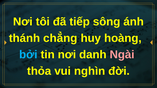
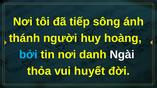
chẳng: chẳng -> người (60, 38)
Ngài colour: pink -> white (122, 55)
nghìn: nghìn -> huyết (90, 71)
